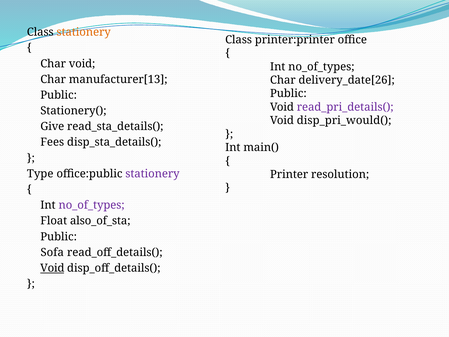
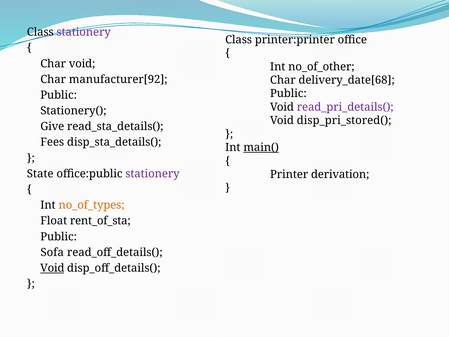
stationery colour: orange -> purple (84, 32)
no_of_types: no_of_types -> no_of_other (321, 67)
manufacturer[13: manufacturer[13 -> manufacturer[92 (118, 79)
delivery_date[26: delivery_date[26 -> delivery_date[68 (347, 80)
disp_pri_would(: disp_pri_would( -> disp_pri_stored( (344, 120)
main( underline: none -> present (261, 147)
Type: Type -> State (40, 174)
resolution: resolution -> derivation (340, 174)
no_of_types colour: purple -> orange (92, 205)
also_of_sta: also_of_sta -> rent_of_sta (100, 221)
